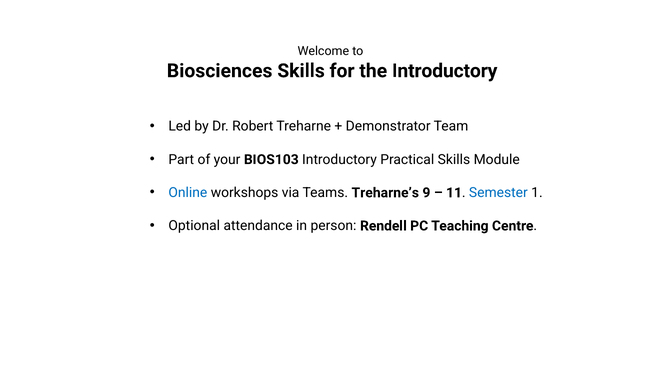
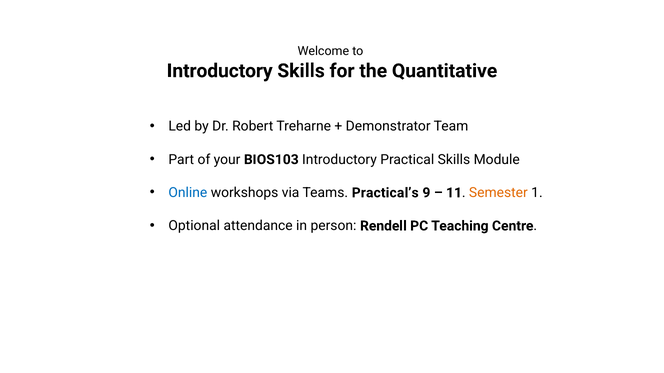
Biosciences: Biosciences -> Introductory (220, 71)
the Introductory: Introductory -> Quantitative (445, 71)
Treharne’s: Treharne’s -> Practical’s (385, 193)
Semester colour: blue -> orange (498, 193)
